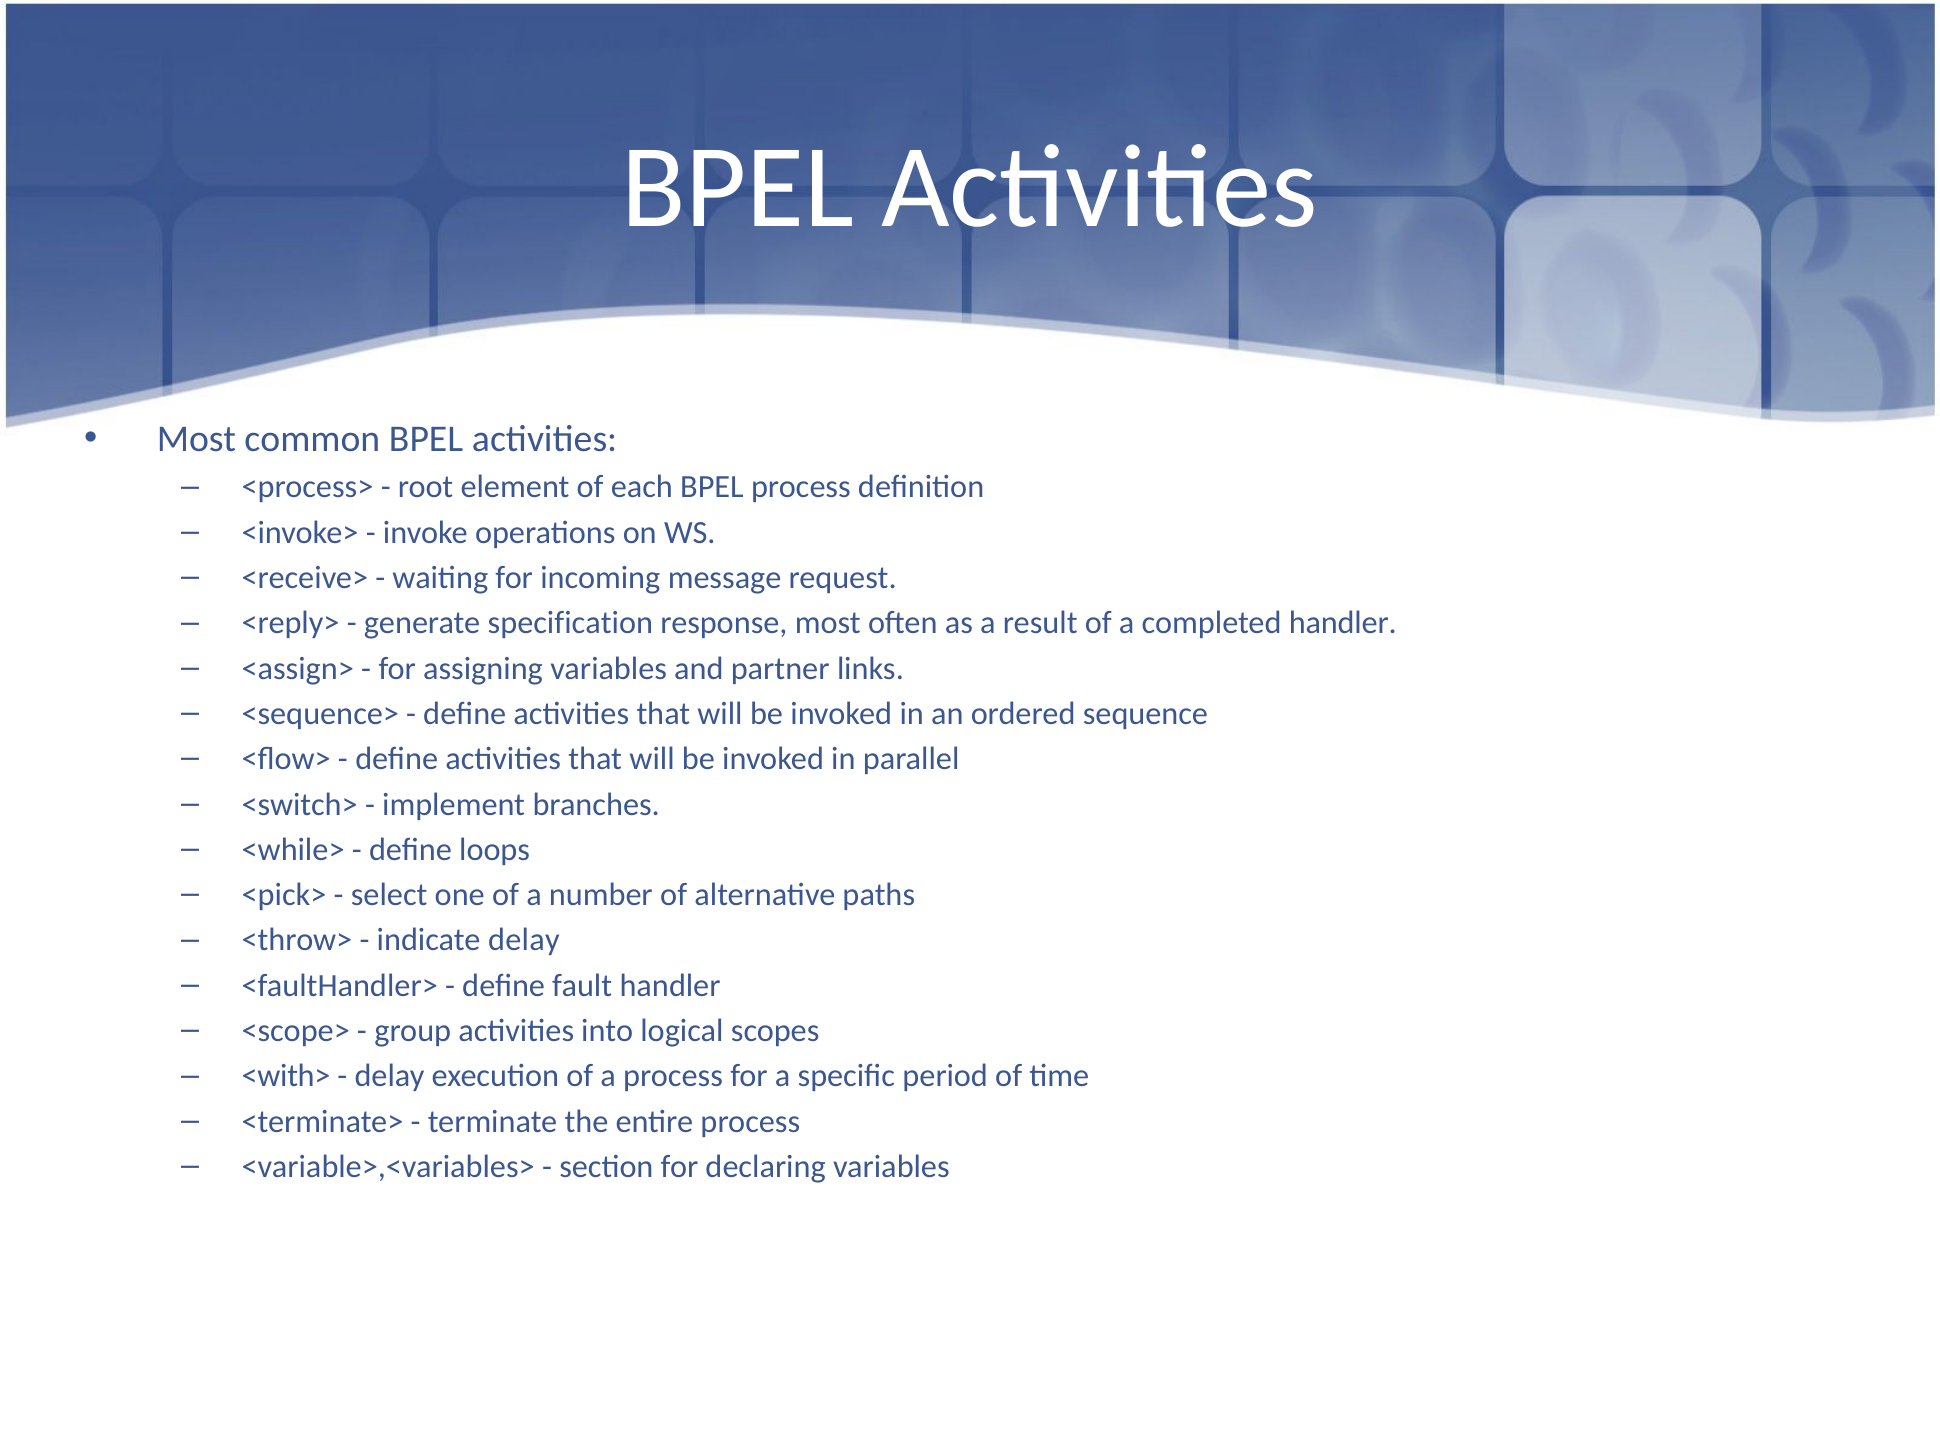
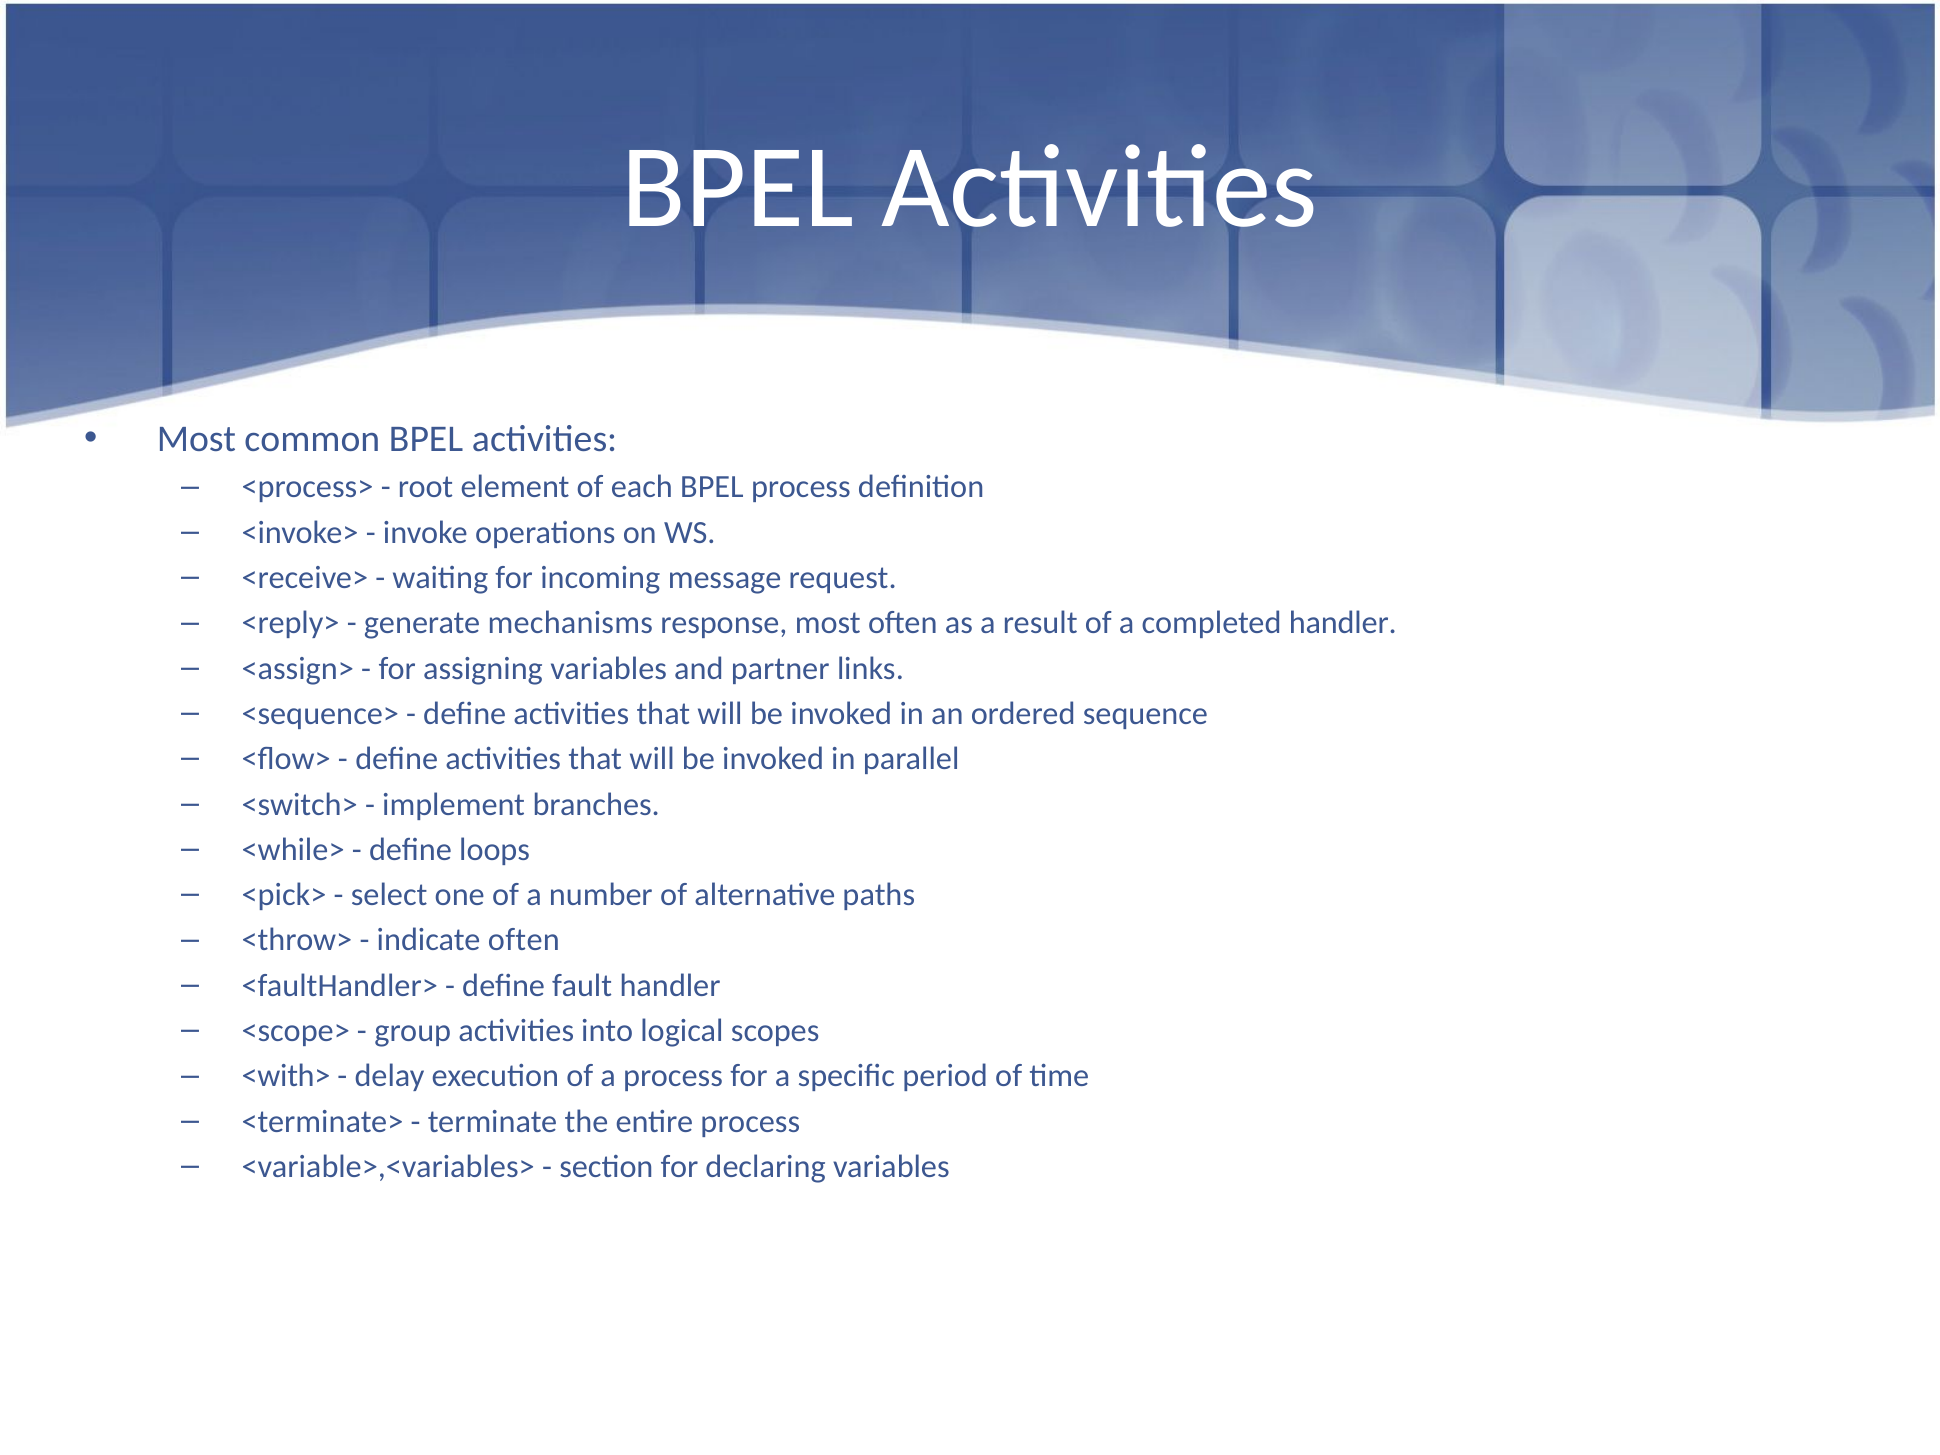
specification: specification -> mechanisms (570, 623)
indicate delay: delay -> often (524, 940)
